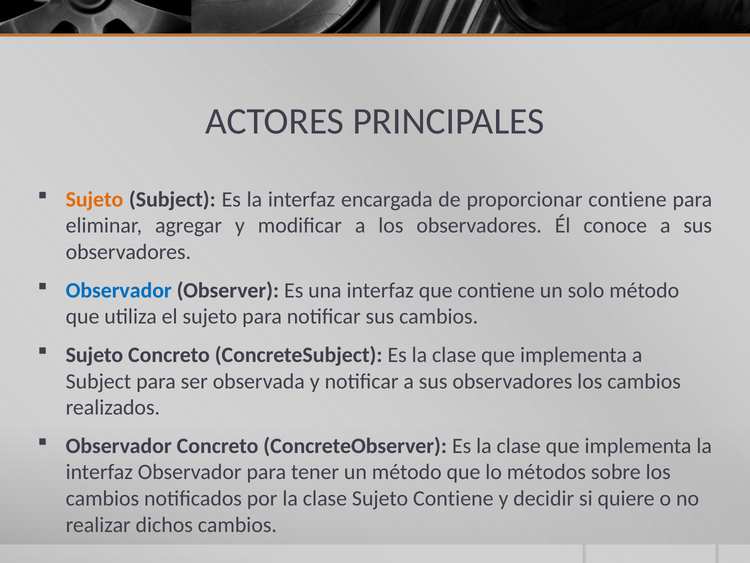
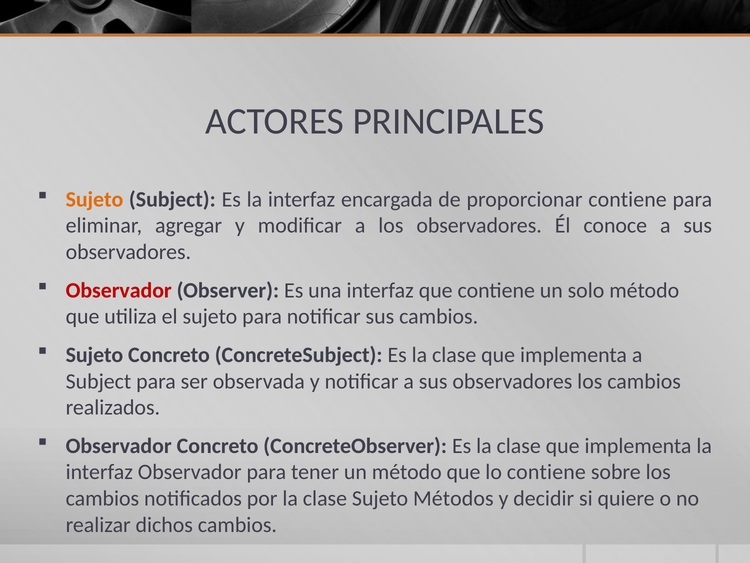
Observador colour: blue -> red (119, 290)
lo métodos: métodos -> contiene (546, 472)
Sujeto Contiene: Contiene -> Métodos (453, 498)
